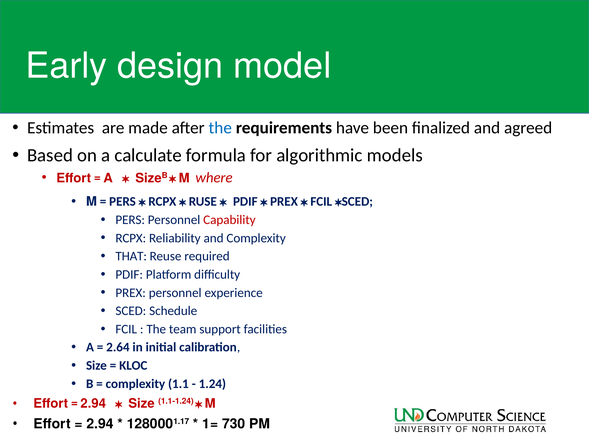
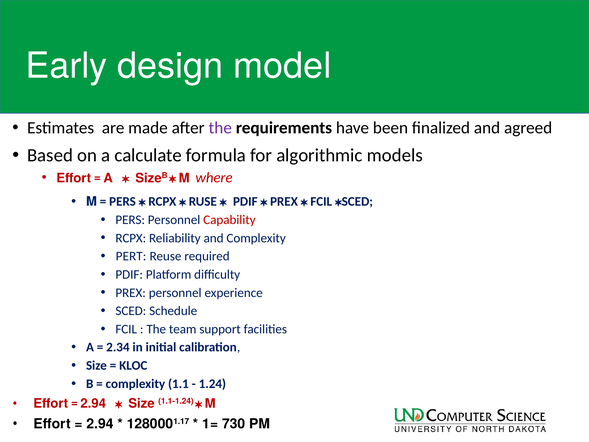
the colour: blue -> purple (220, 128)
THAT: THAT -> PERT (131, 256)
2.64: 2.64 -> 2.34 (118, 347)
